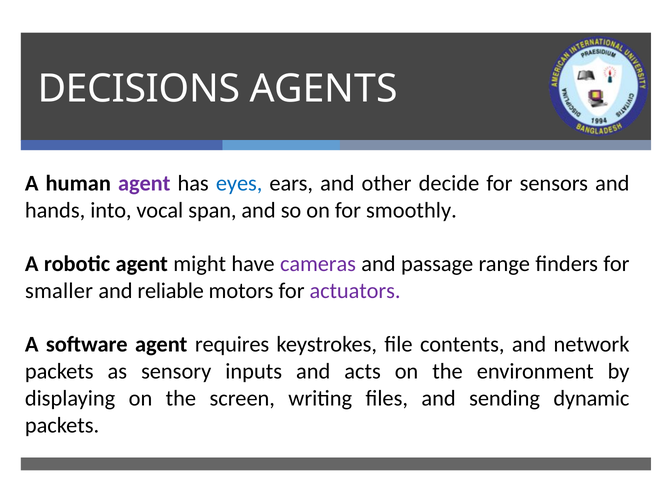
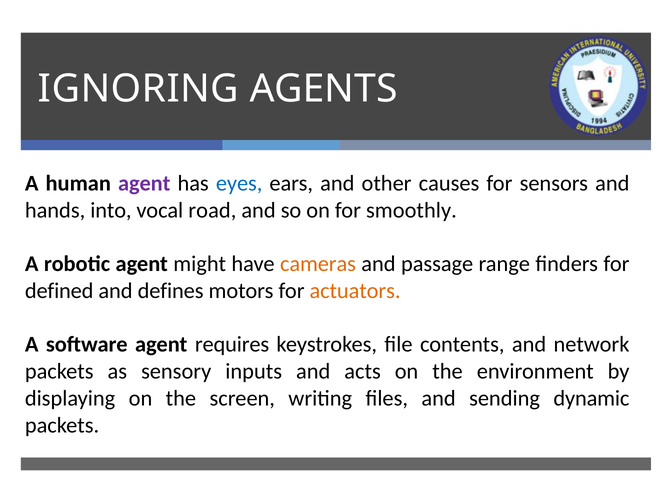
DECISIONS: DECISIONS -> IGNORING (138, 89)
decide: decide -> causes (449, 183)
span: span -> road (212, 210)
cameras colour: purple -> orange (318, 264)
smaller: smaller -> defined (59, 291)
reliable: reliable -> defines (171, 291)
actuators colour: purple -> orange (355, 291)
